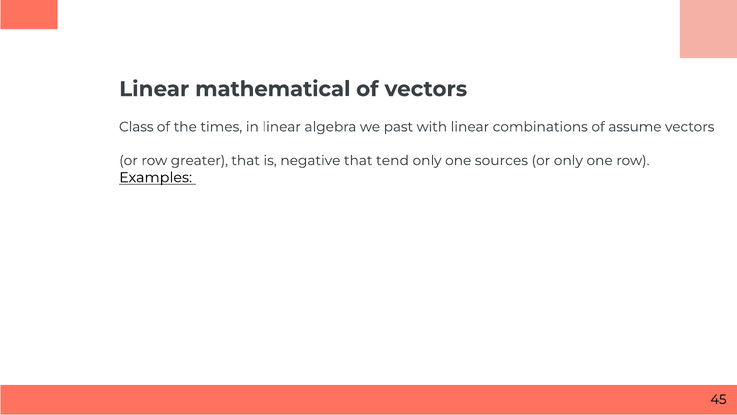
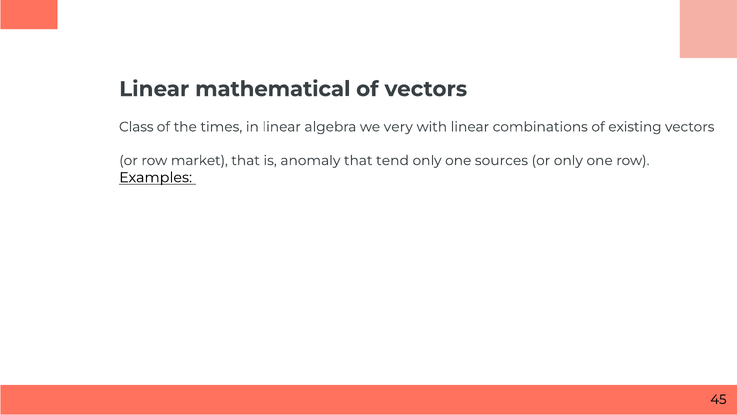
past: past -> very (398, 127)
assume: assume -> existing (635, 127)
greater: greater -> market (199, 160)
negative: negative -> anomaly (310, 160)
